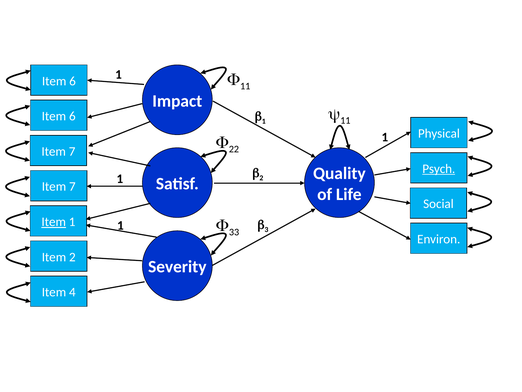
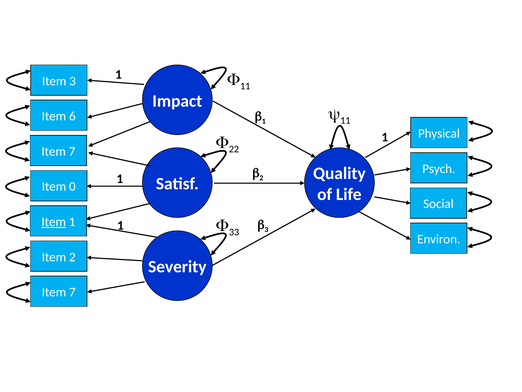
6: 6 -> 3 (73, 81)
Psych underline: present -> none (439, 169)
7: 7 -> 0 (72, 186)
4: 4 -> 7 (72, 292)
